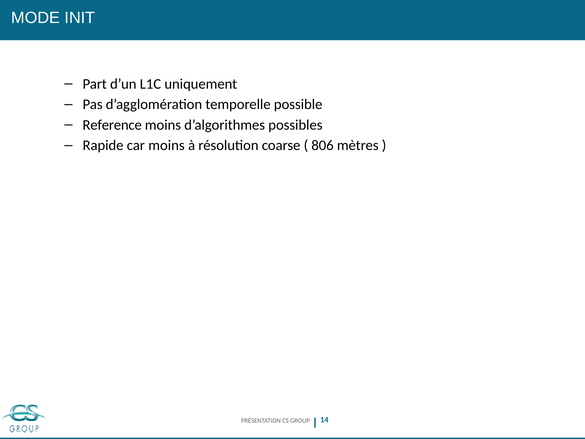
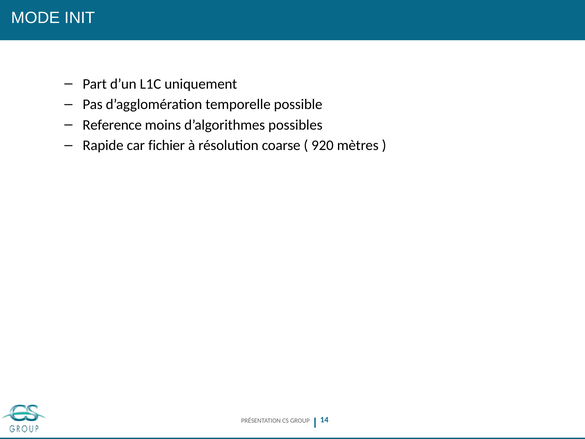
car moins: moins -> fichier (167, 145)
806: 806 -> 920 (323, 145)
